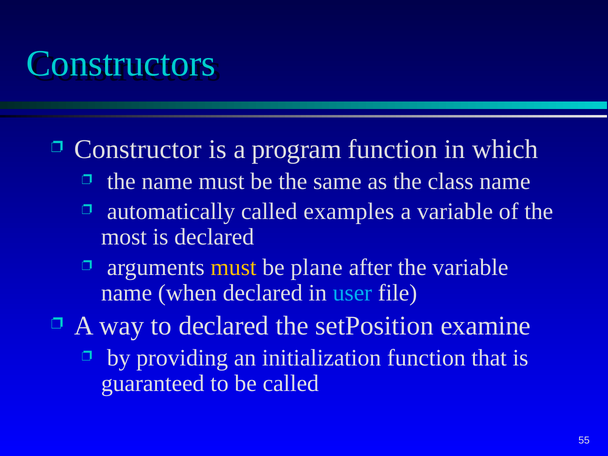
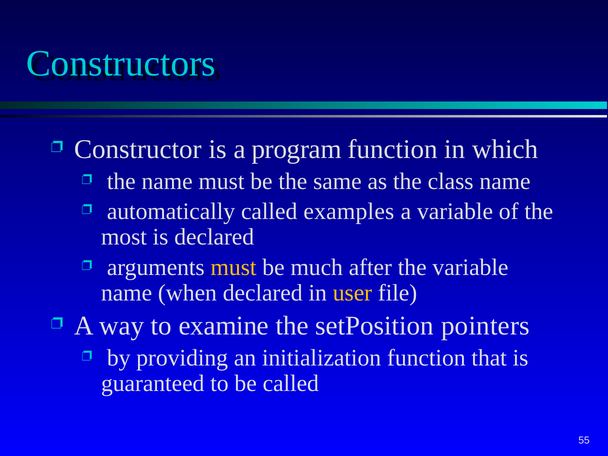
plane: plane -> much (317, 267)
user colour: light blue -> yellow (352, 293)
to declared: declared -> examine (224, 326)
examine: examine -> pointers (486, 326)
